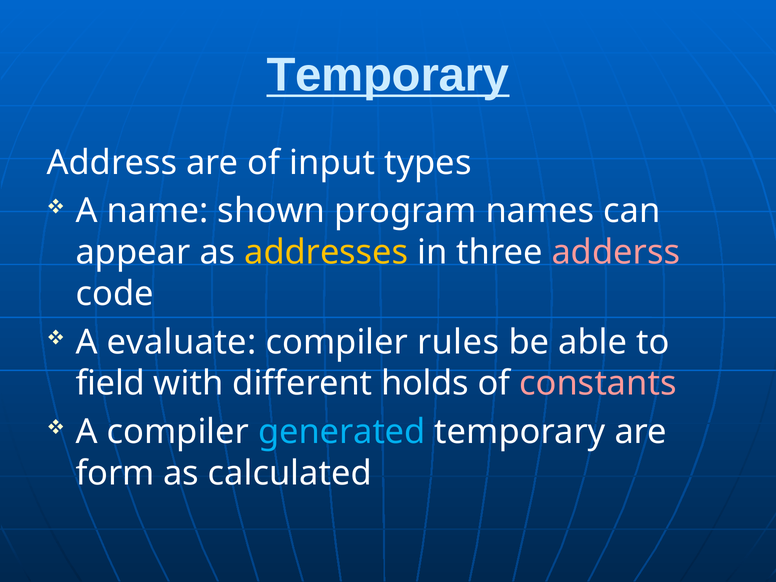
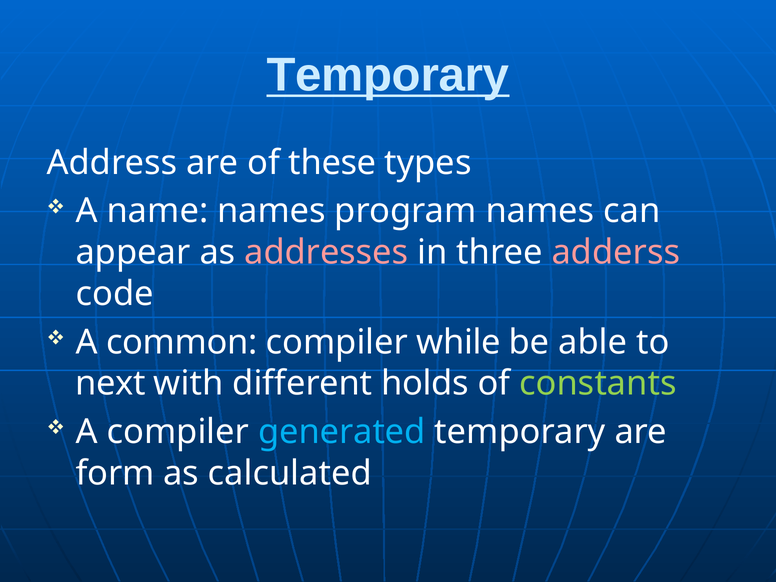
input: input -> these (332, 163)
name shown: shown -> names (271, 211)
addresses colour: yellow -> pink (326, 252)
evaluate: evaluate -> common (182, 342)
rules: rules -> while (458, 342)
field: field -> next (110, 384)
constants colour: pink -> light green (598, 384)
